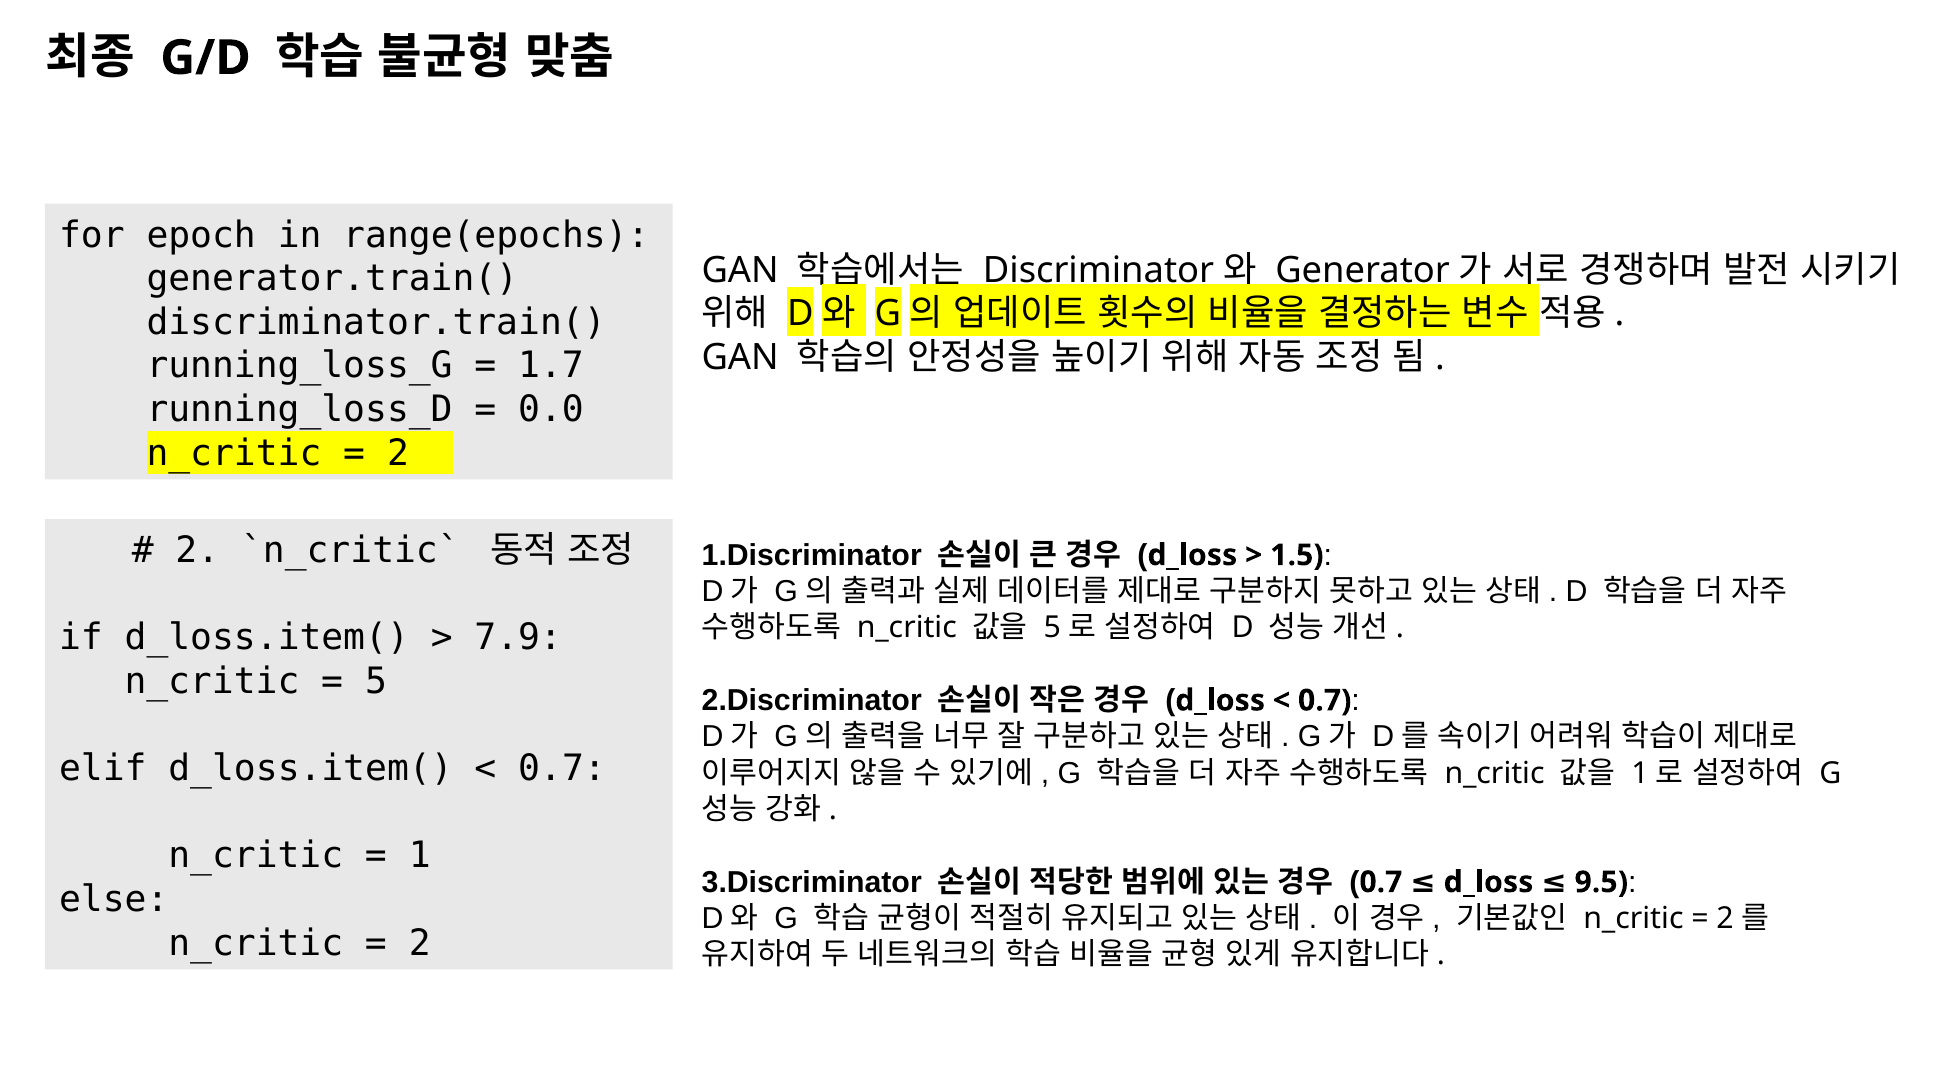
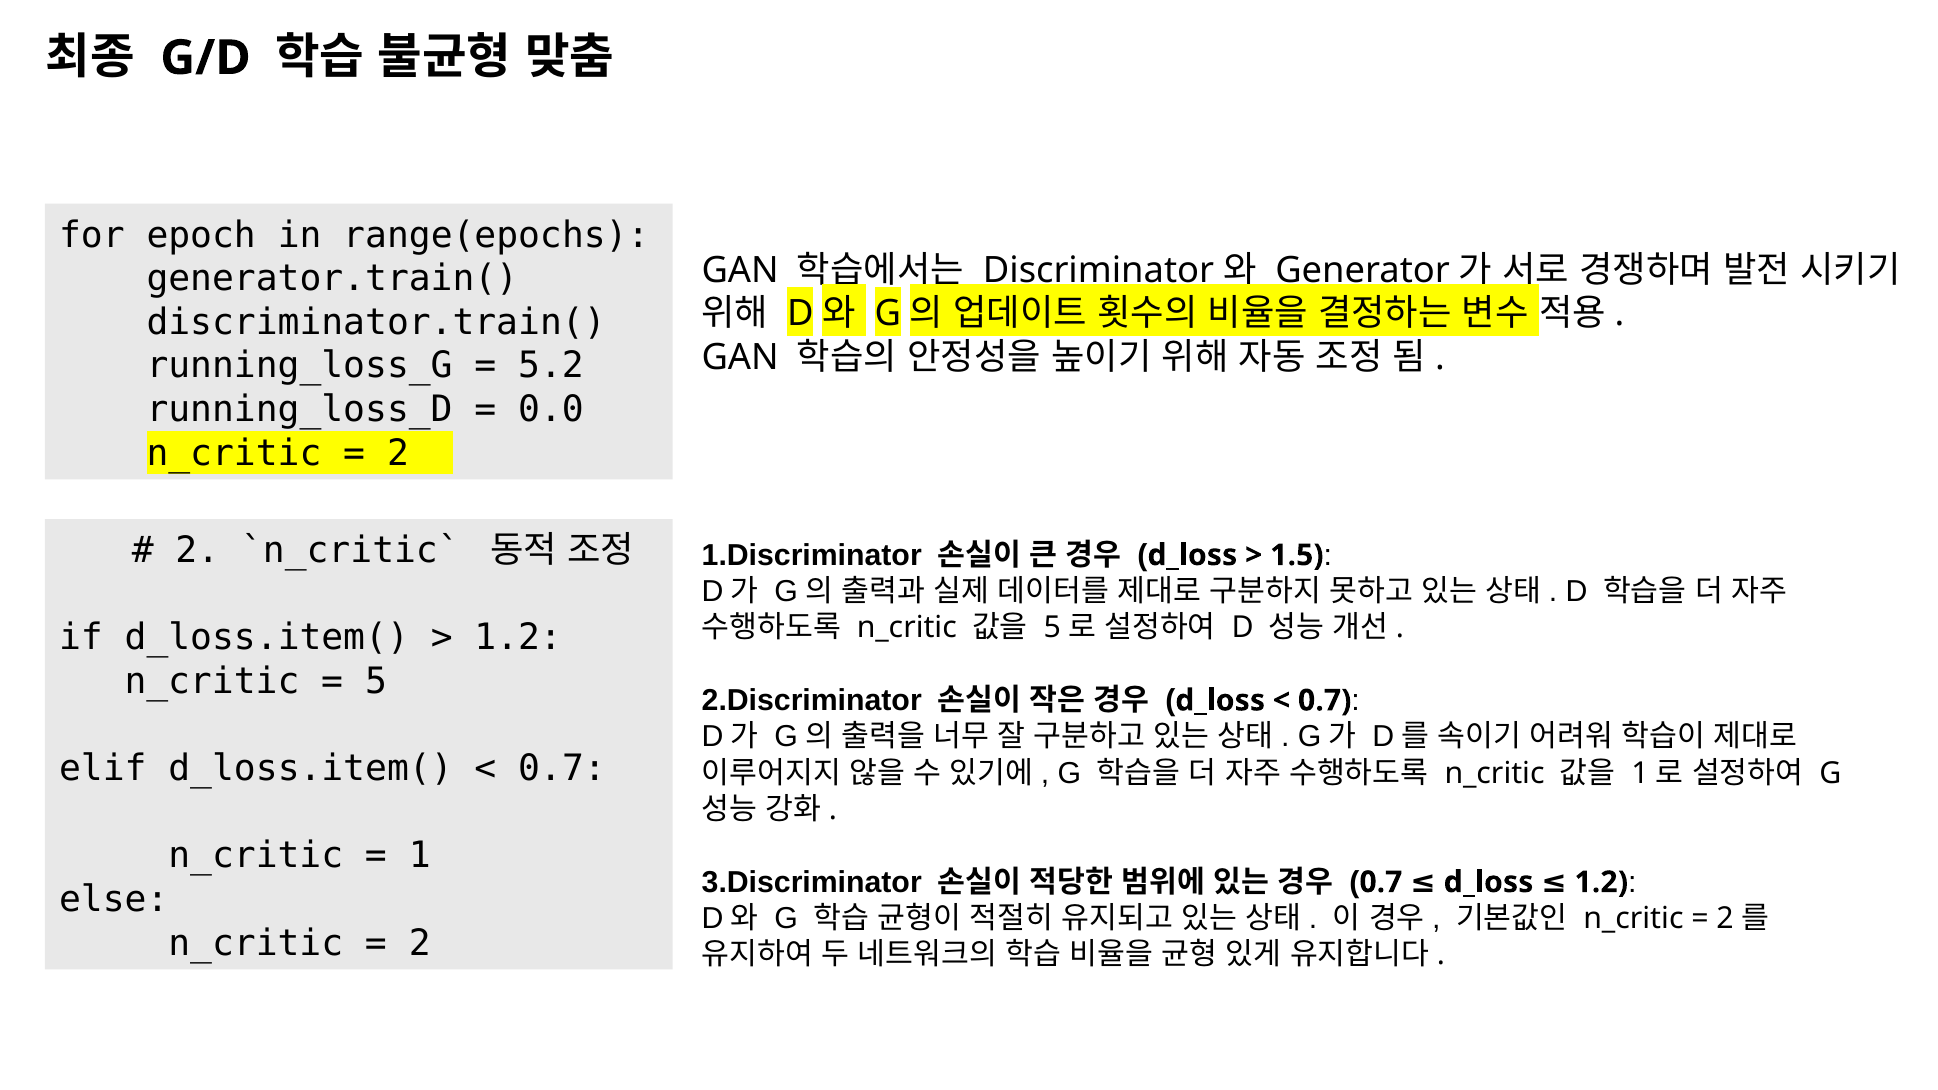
1.7: 1.7 -> 5.2 (551, 366)
7.9: 7.9 -> 1.2 (518, 638)
d_loss 9.5: 9.5 -> 1.2 (1596, 882)
